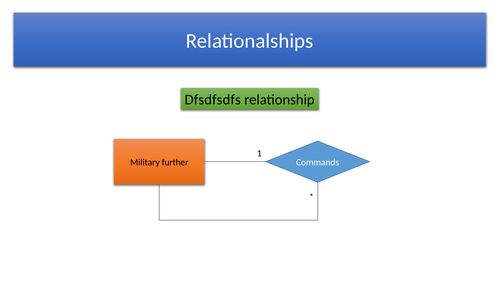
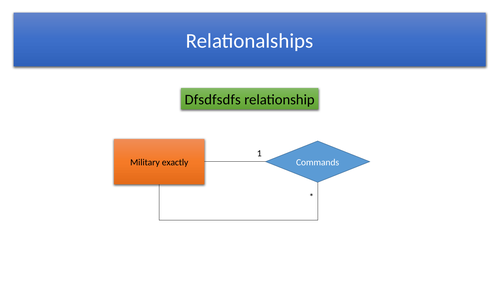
further: further -> exactly (175, 162)
